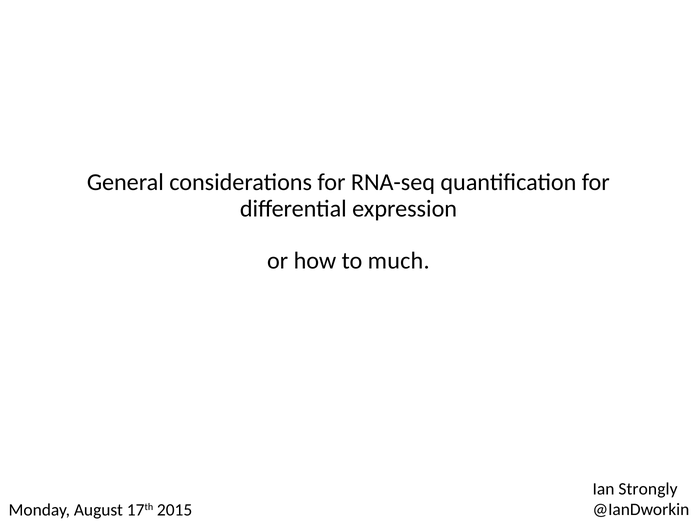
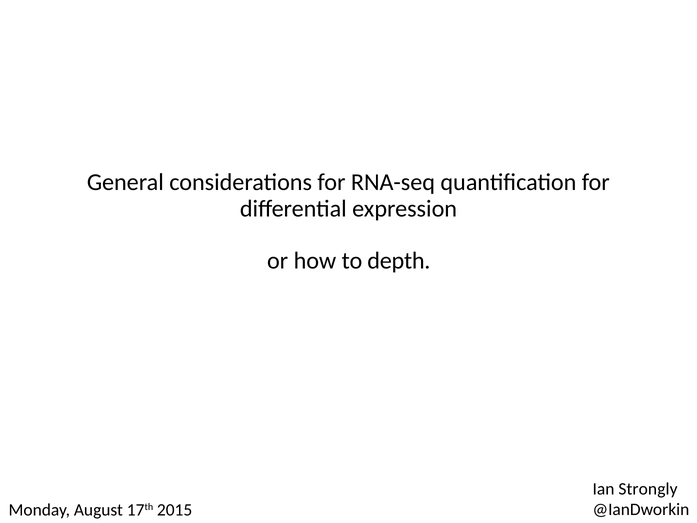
much: much -> depth (399, 261)
